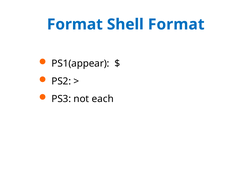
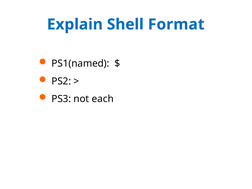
Format: Format -> Explain (75, 24)
PS1(appear: PS1(appear -> PS1(named (80, 64)
